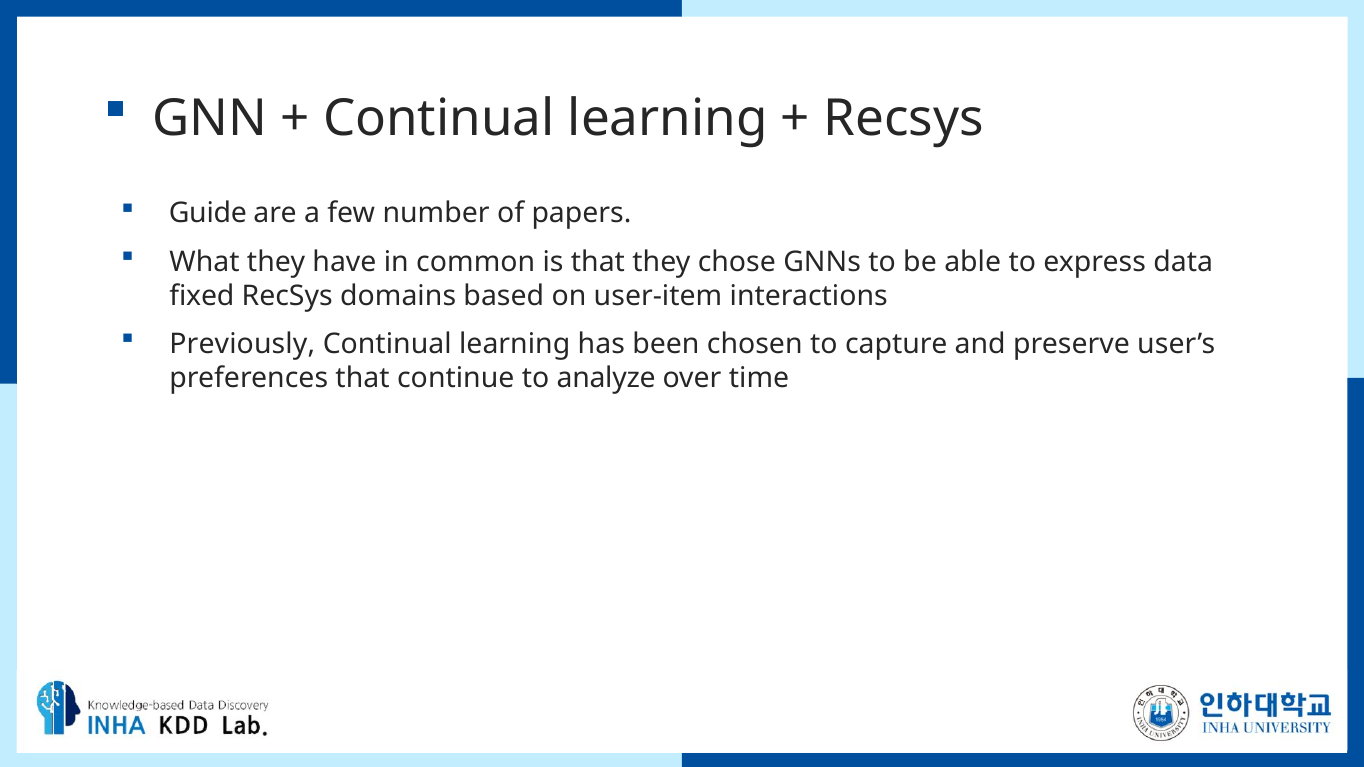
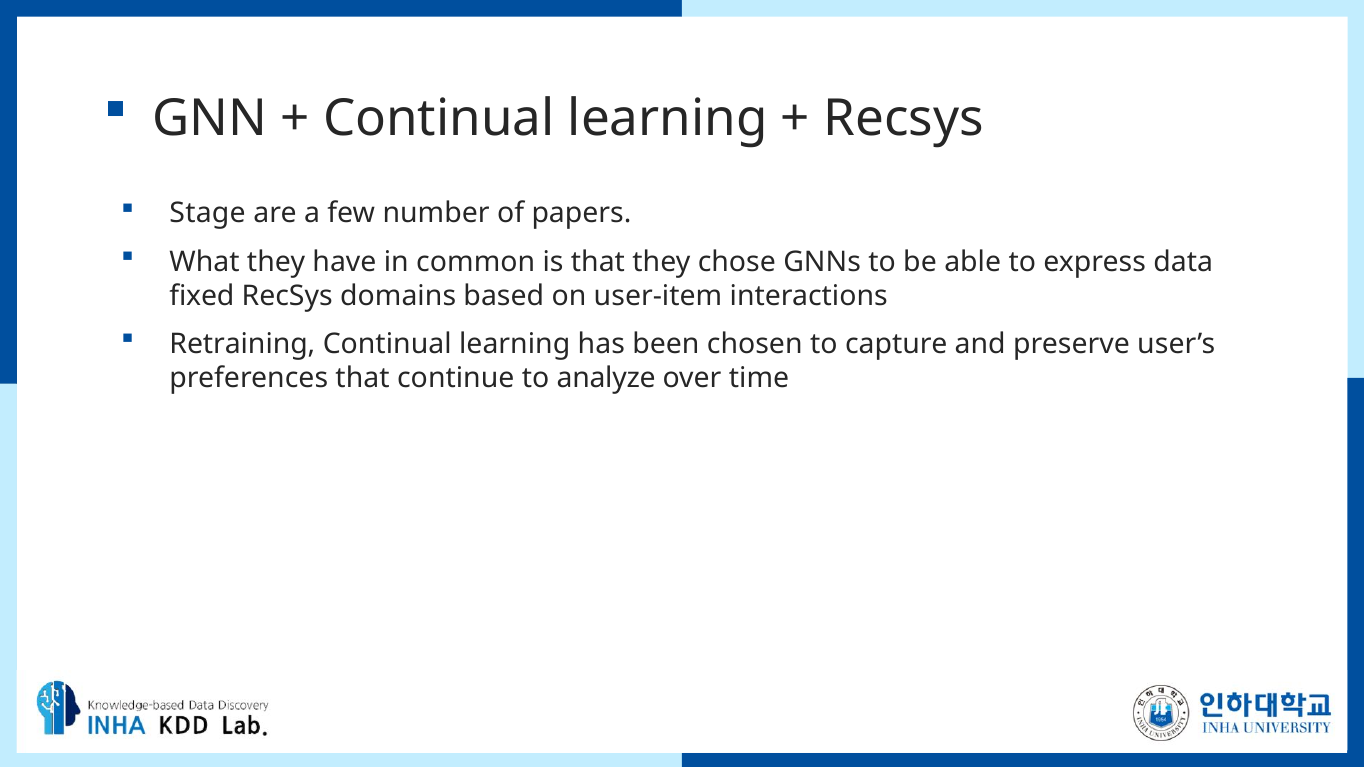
Guide: Guide -> Stage (208, 213)
Previously: Previously -> Retraining (242, 344)
